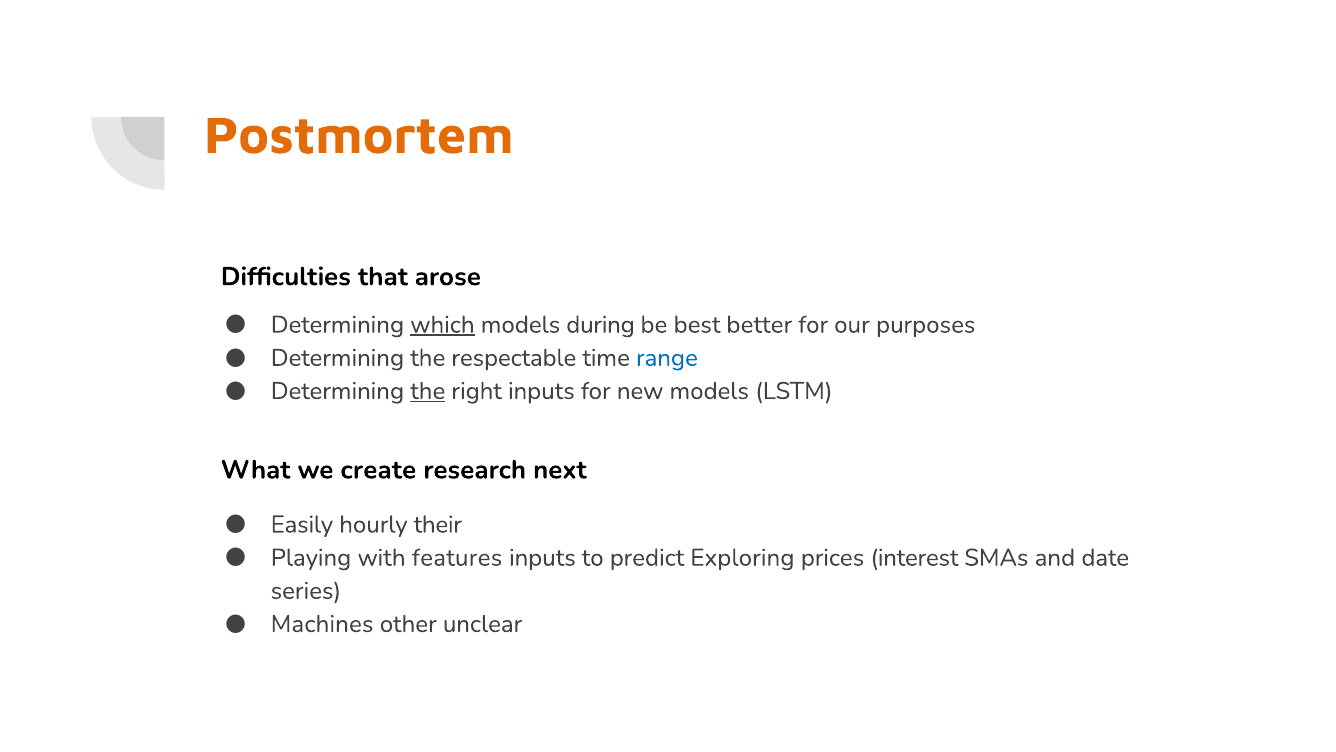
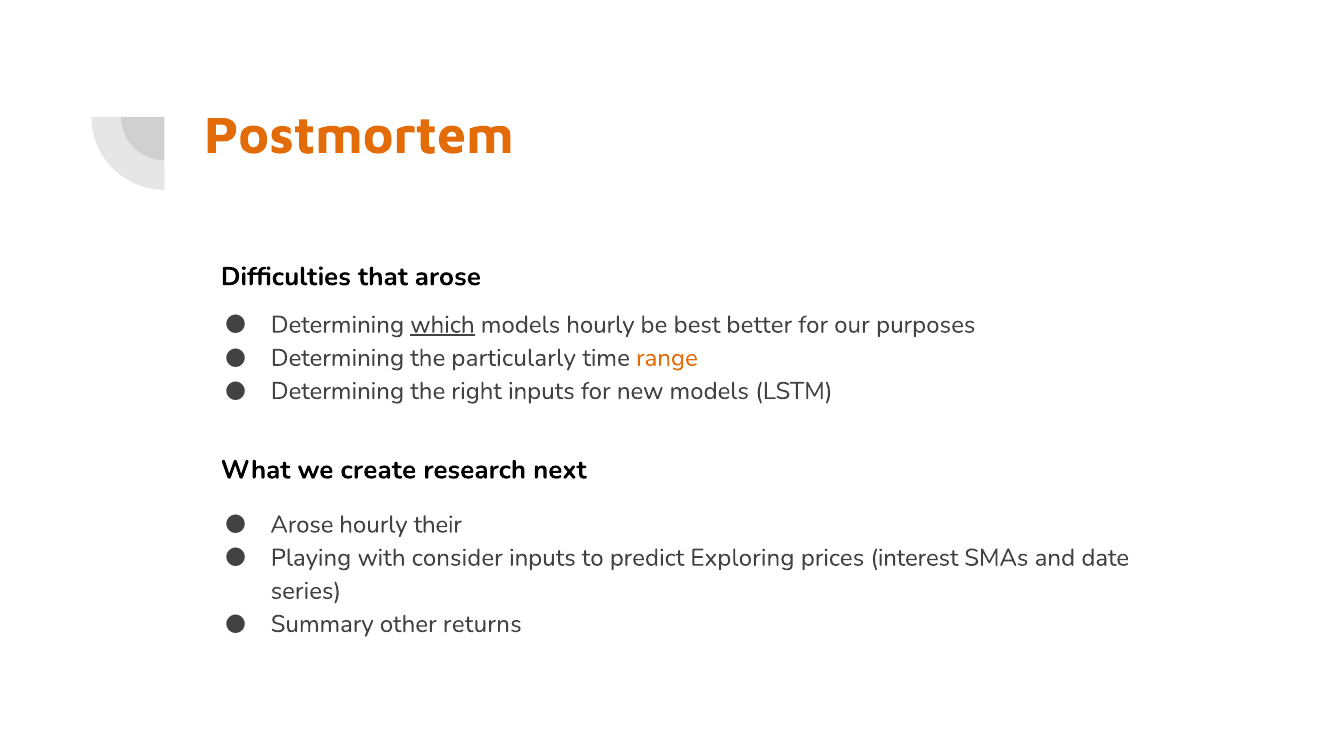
models during: during -> hourly (600, 325)
respectable: respectable -> particularly (514, 358)
range colour: blue -> orange (667, 358)
the underline: present -> none (428, 391)
Easily: Easily -> Arose (302, 524)
features: features -> consider (457, 557)
Machines: Machines -> Summary (322, 624)
unclear: unclear -> returns (482, 624)
